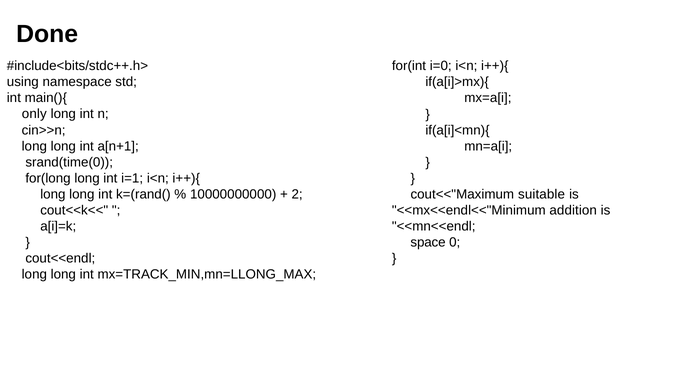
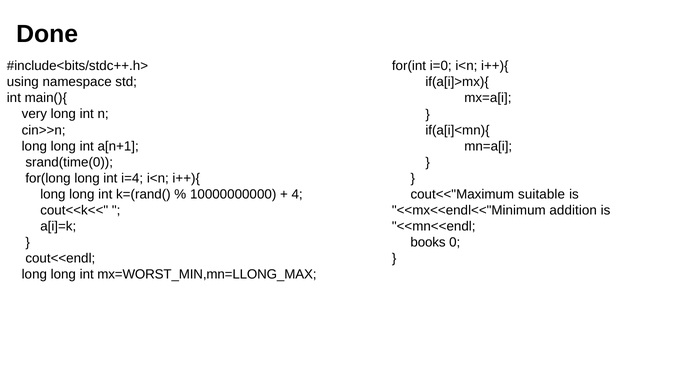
only: only -> very (34, 114)
i=1: i=1 -> i=4 (132, 178)
2: 2 -> 4 (297, 194)
space: space -> books (428, 243)
mx=TRACK_MIN,mn=LLONG_MAX: mx=TRACK_MIN,mn=LLONG_MAX -> mx=WORST_MIN,mn=LLONG_MAX (207, 275)
